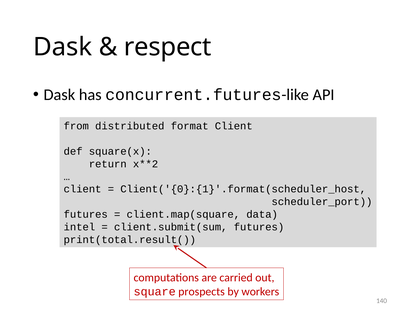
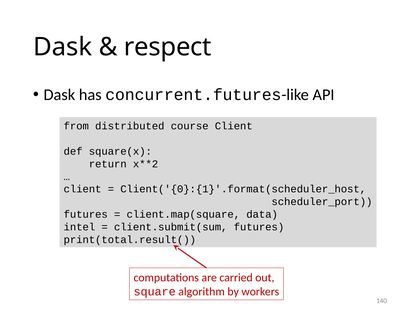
format: format -> course (190, 126)
prospects: prospects -> algorithm (202, 292)
